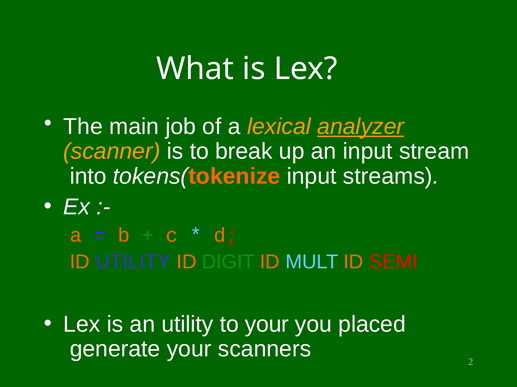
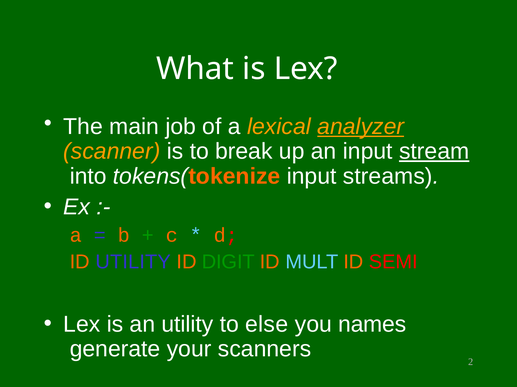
stream underline: none -> present (434, 152)
to your: your -> else (267, 325)
placed: placed -> names (372, 325)
